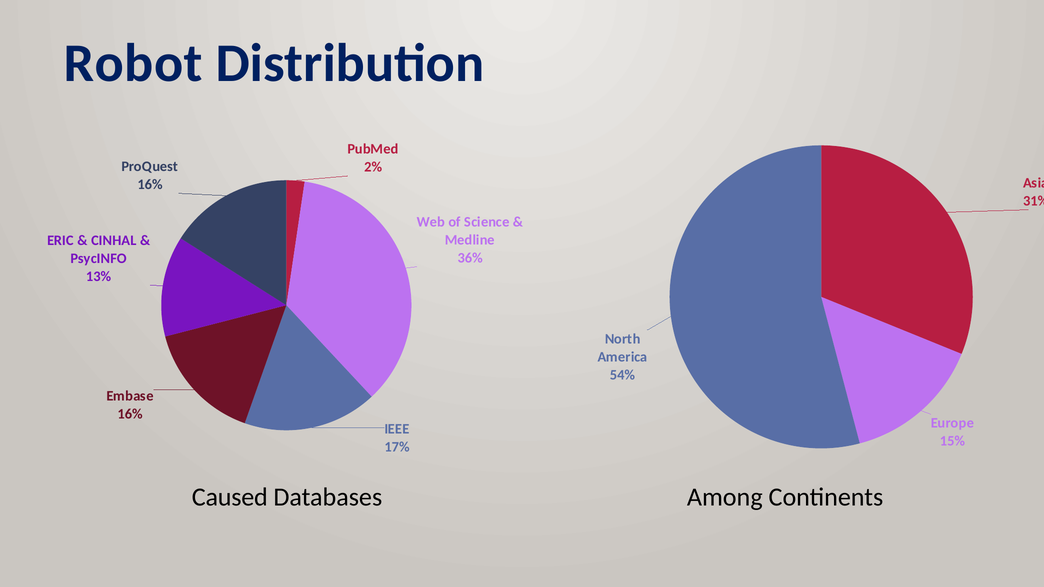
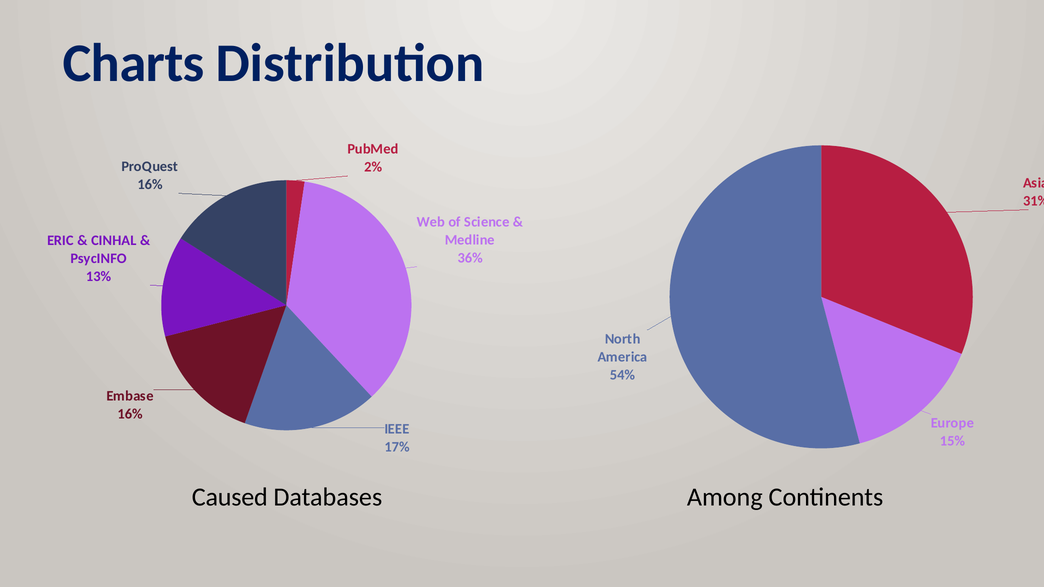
Robot: Robot -> Charts (134, 63)
